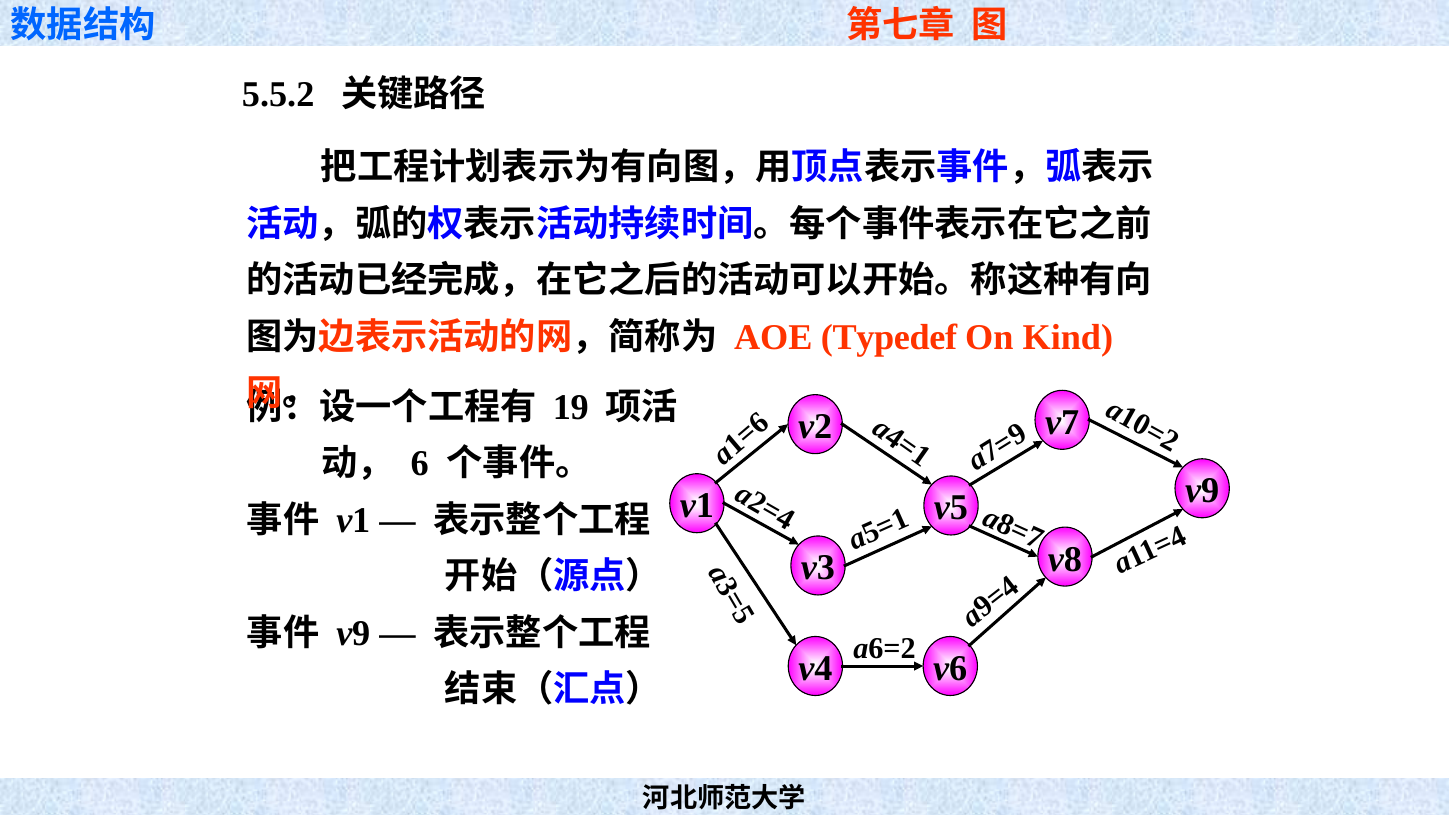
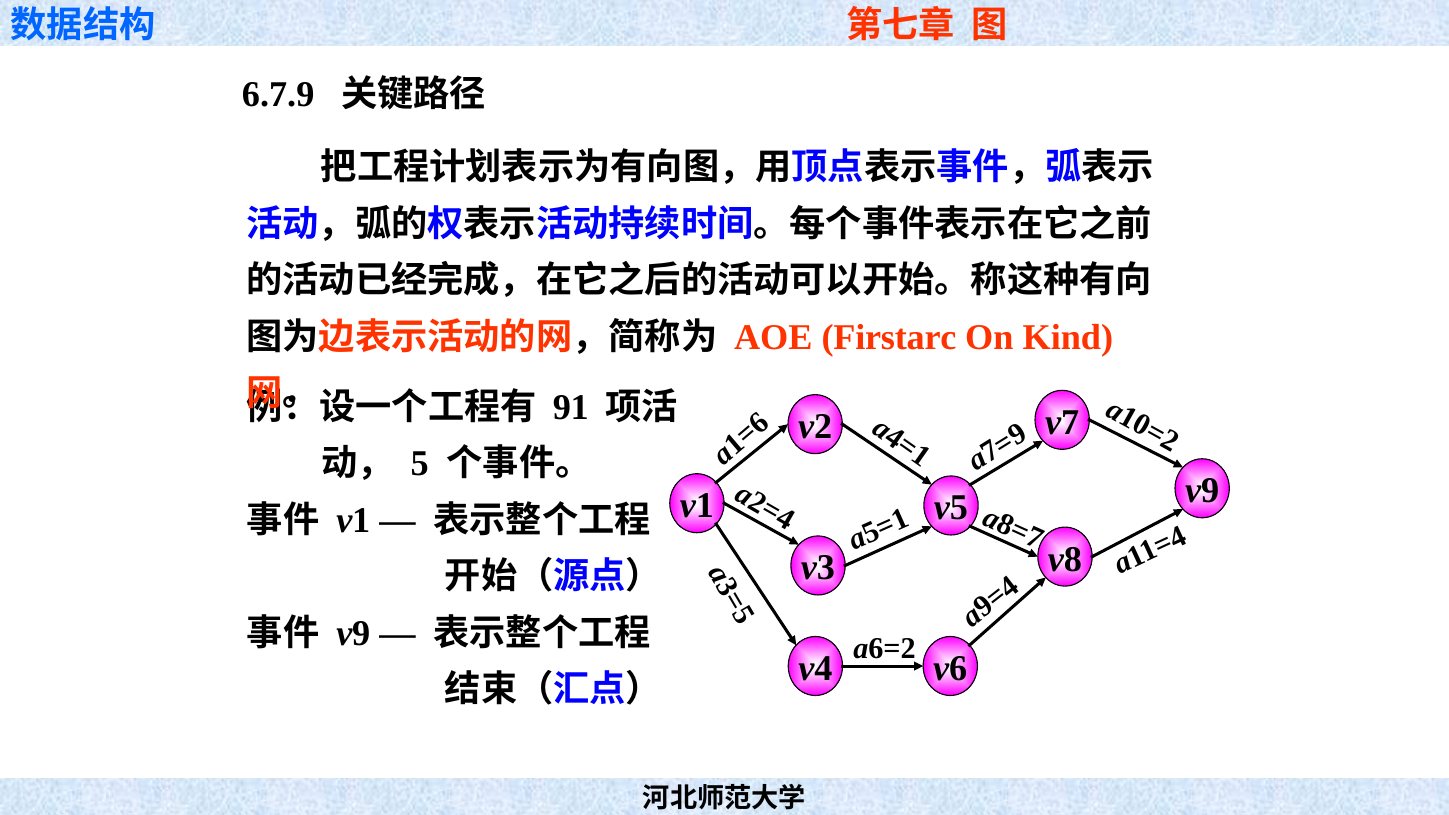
5.5.2: 5.5.2 -> 6.7.9 (278, 95)
Typedef: Typedef -> Firstarc (889, 337)
19: 19 -> 91 (571, 407)
6: 6 -> 5 (420, 464)
